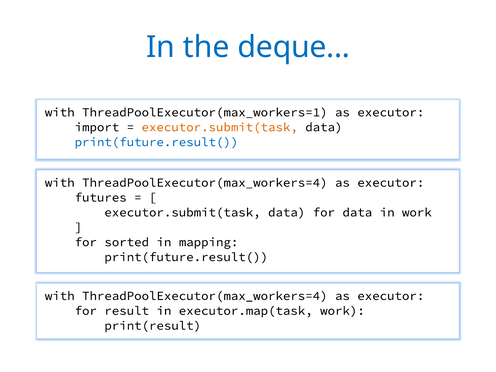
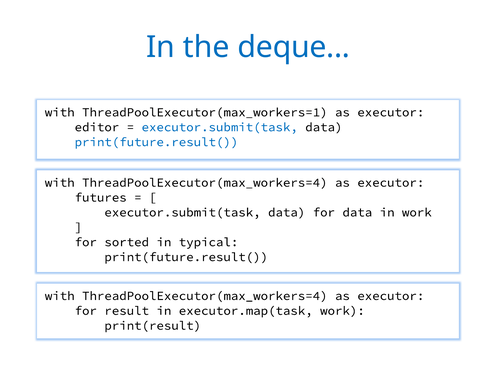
import: import -> editor (97, 127)
executor.submit(task colour: orange -> blue (220, 127)
mapping: mapping -> typical (209, 242)
